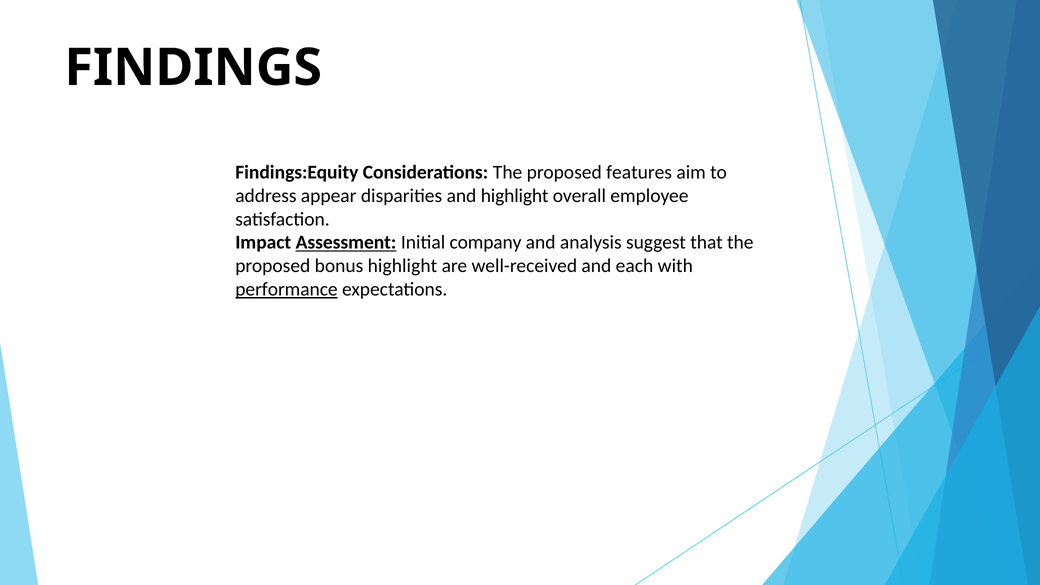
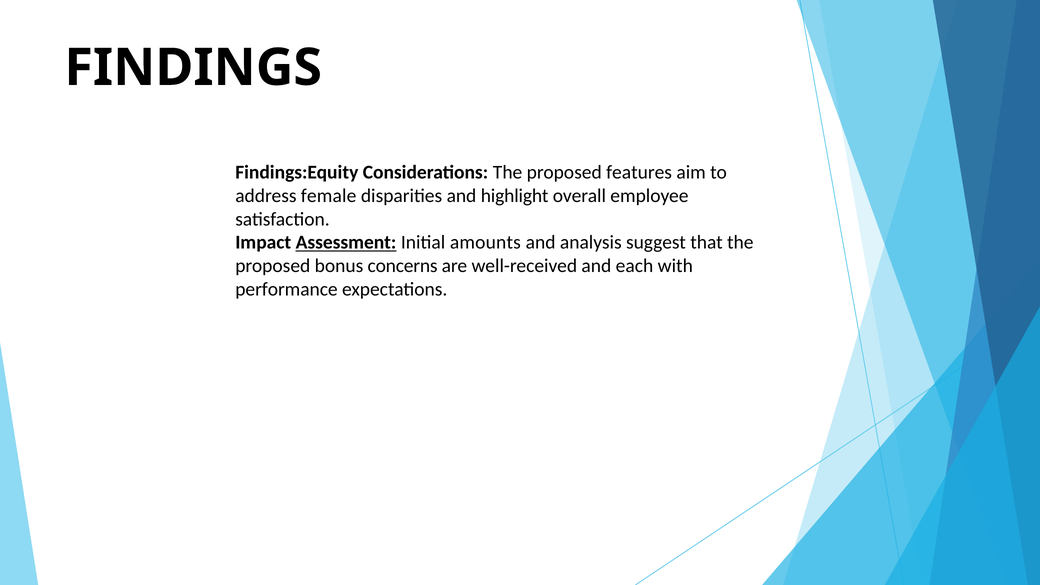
appear: appear -> female (329, 196)
company: company -> amounts (485, 243)
bonus highlight: highlight -> concerns (403, 266)
performance underline: present -> none (286, 289)
